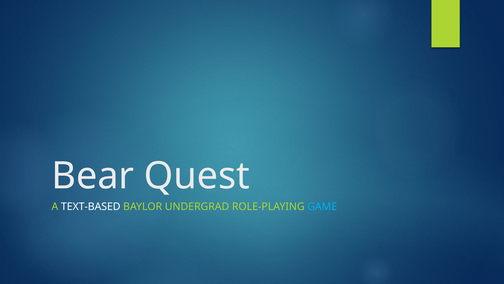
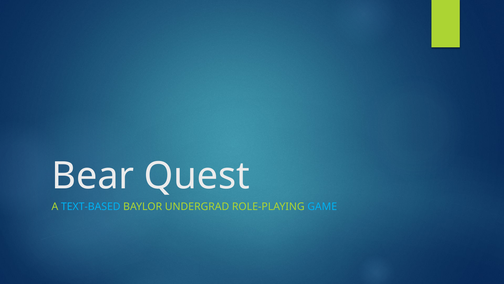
TEXT-BASED colour: white -> light blue (91, 206)
